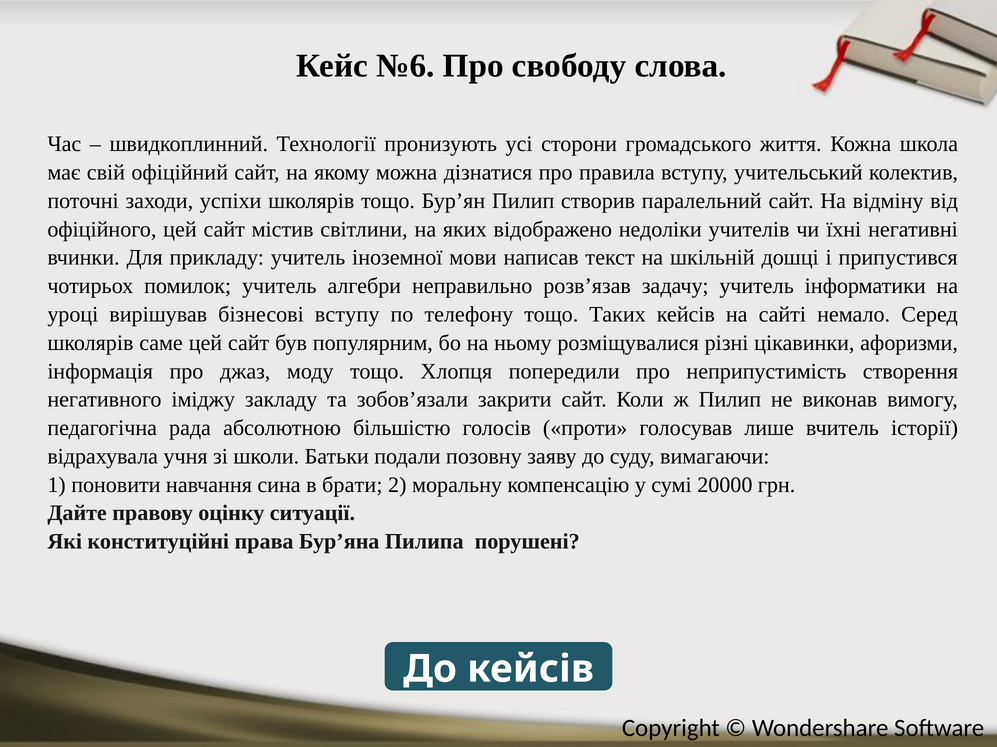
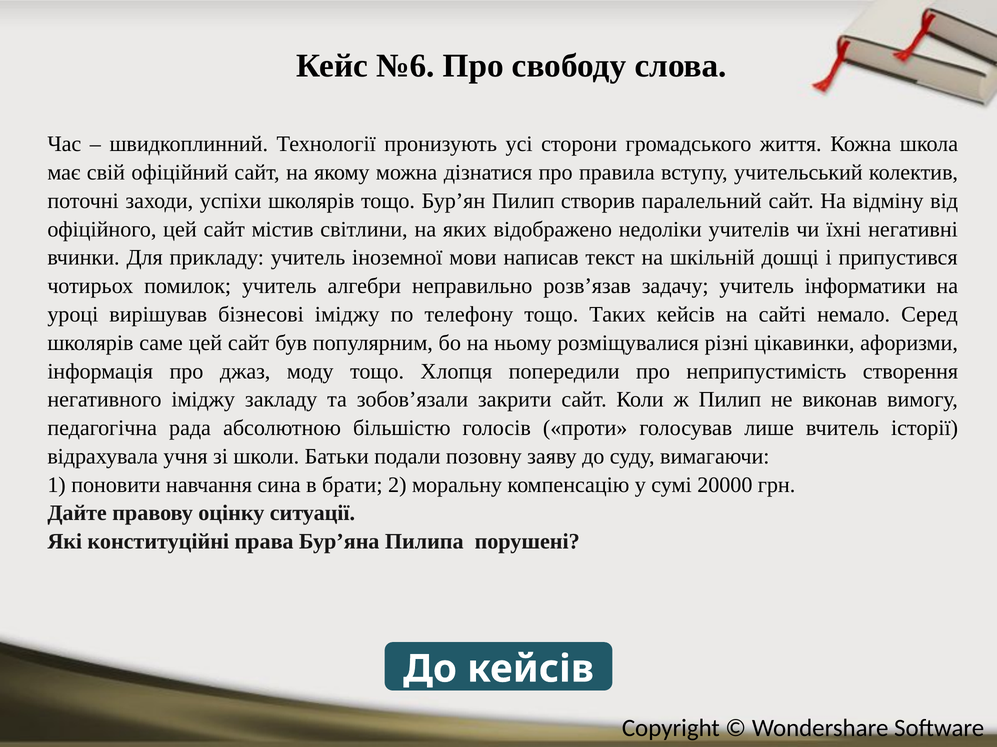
бізнесові вступу: вступу -> іміджу (347, 315)
